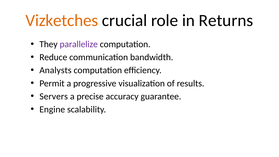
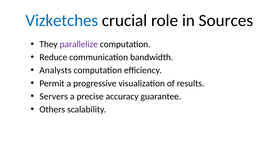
Vizketches colour: orange -> blue (62, 21)
Returns: Returns -> Sources (226, 21)
Engine: Engine -> Others (52, 109)
